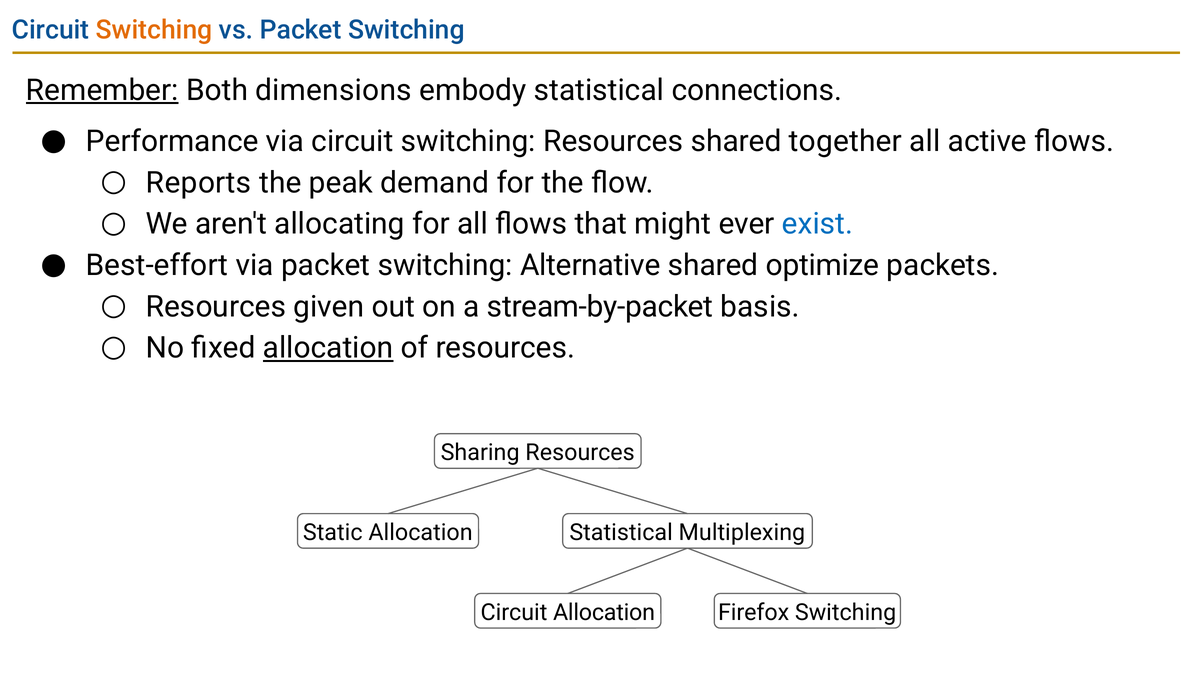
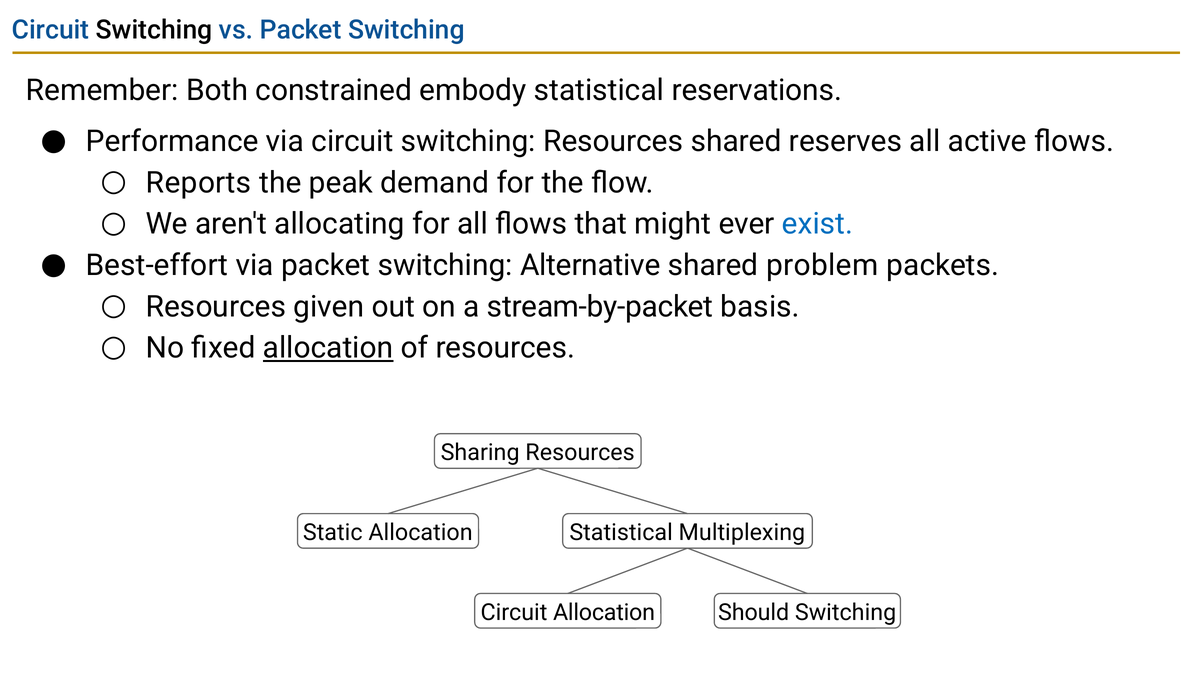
Switching colour: orange -> black (154, 30)
Remember underline: present -> none (102, 90)
dimensions: dimensions -> constrained (334, 90)
connections: connections -> reservations (757, 90)
together: together -> reserves (846, 141)
optimize: optimize -> problem (822, 265)
Firefox: Firefox -> Should (754, 612)
